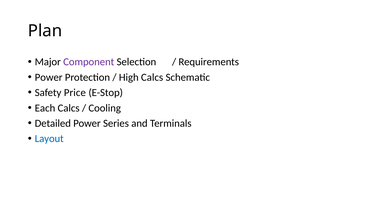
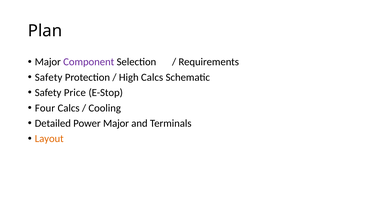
Power: Power -> Safety (49, 77)
Each: Each -> Four (45, 108)
Power Series: Series -> Major (116, 123)
Layout colour: blue -> orange (49, 139)
